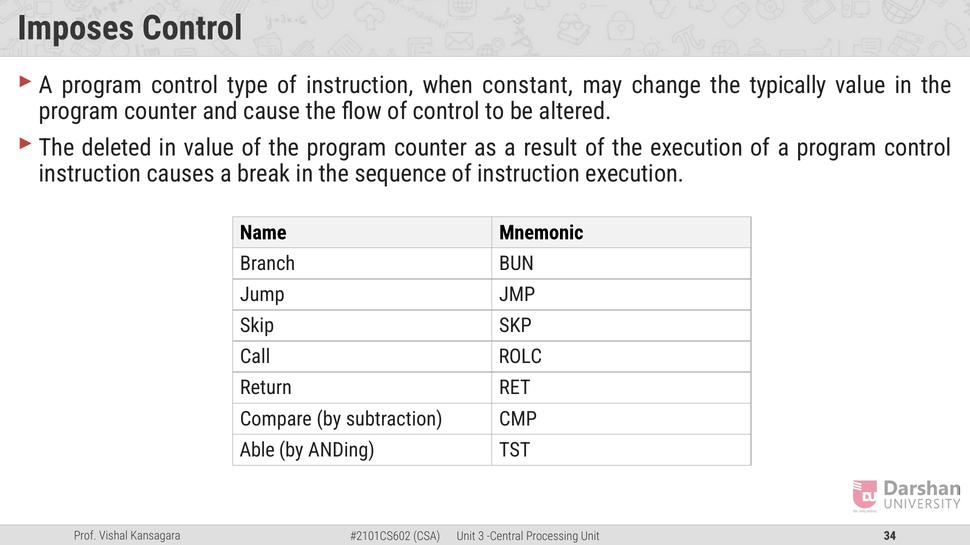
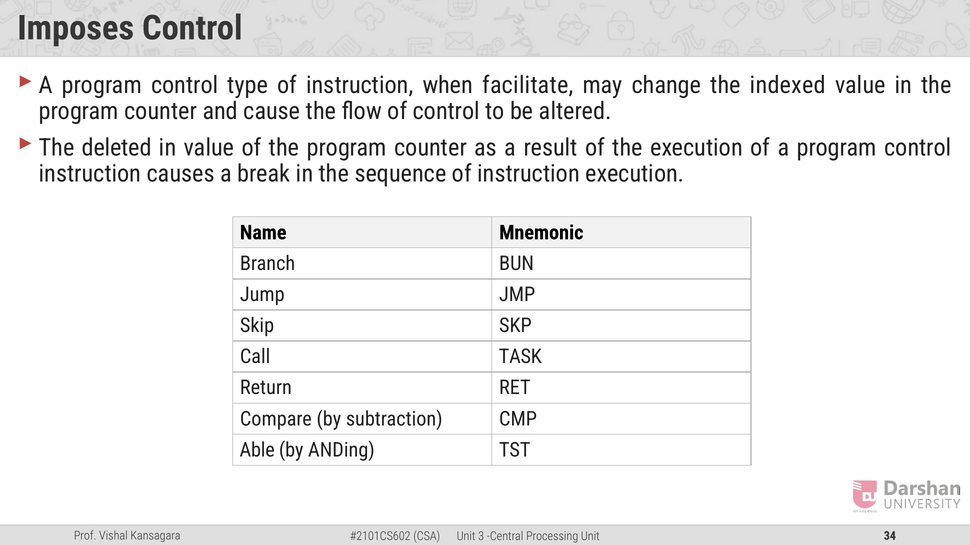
constant: constant -> facilitate (528, 85)
typically: typically -> indexed (788, 85)
ROLC: ROLC -> TASK (520, 357)
